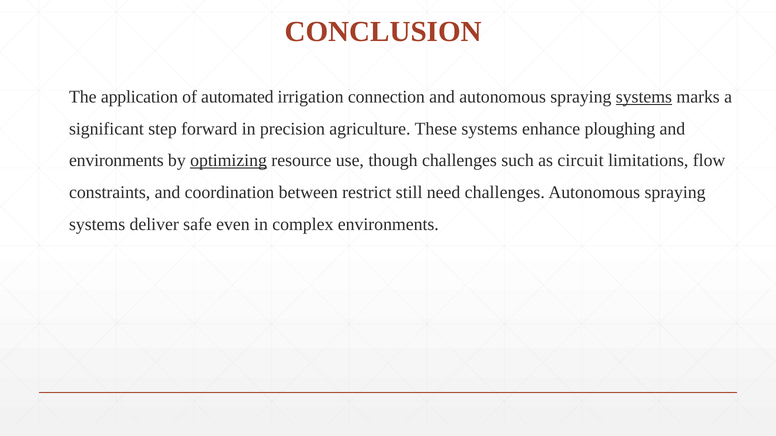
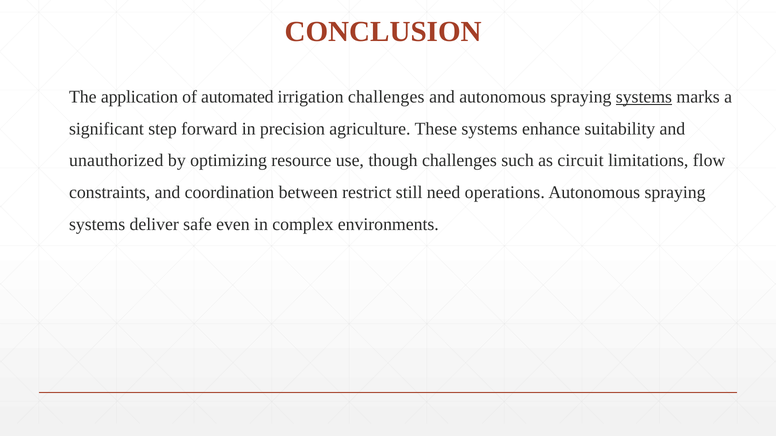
irrigation connection: connection -> challenges (386, 97)
ploughing: ploughing -> suitability (620, 129)
environments: environments -> unauthorized (116, 161)
optimizing underline: present -> none (229, 161)
need challenges: challenges -> operations (505, 193)
